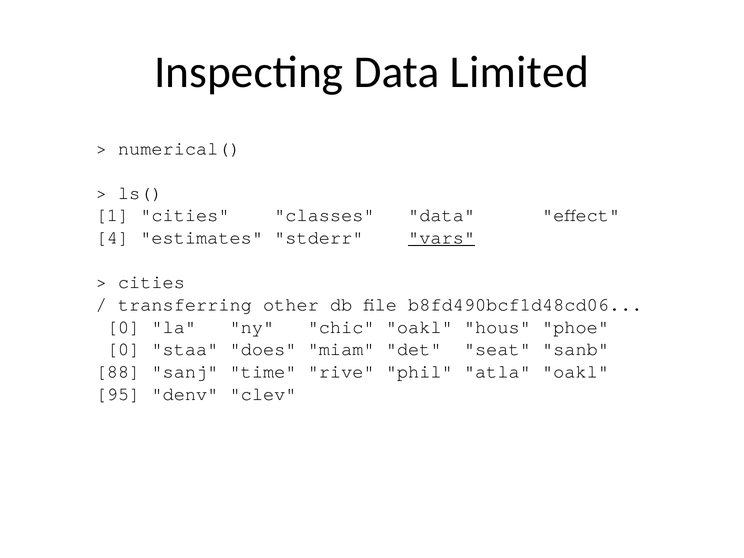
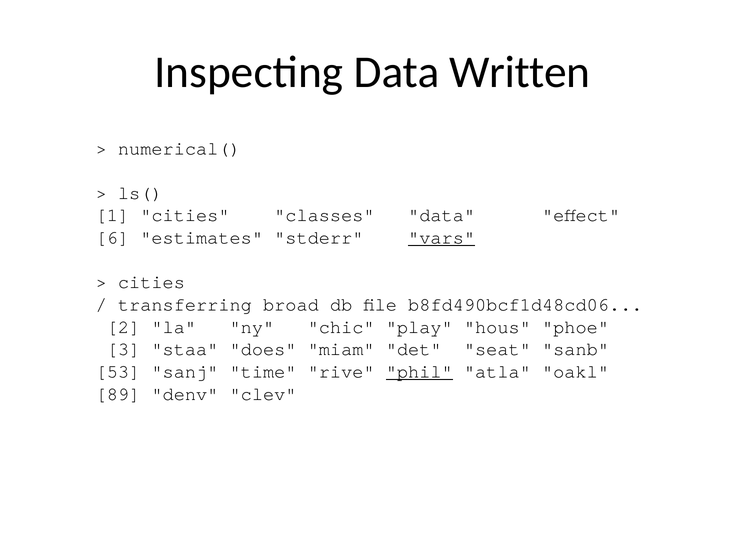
Limited: Limited -> Written (520, 72)
4: 4 -> 6 (112, 238)
other: other -> broad (291, 305)
0: 0 -> 2 (124, 327)
chic oakl: oakl -> play (419, 327)
0: 0 -> 3 (124, 349)
88: 88 -> 53 (118, 372)
phil underline: none -> present (419, 372)
95: 95 -> 89 (118, 394)
